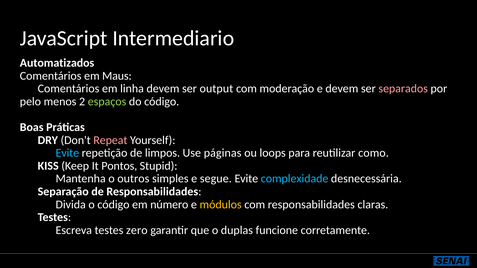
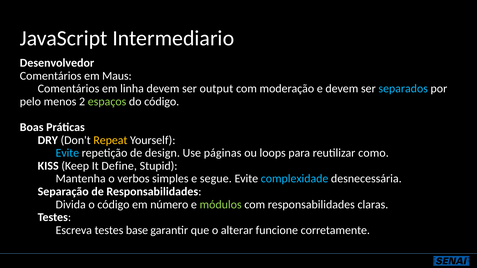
Automatizados: Automatizados -> Desenvolvedor (57, 63)
separados colour: pink -> light blue (403, 89)
Repeat colour: pink -> yellow (110, 140)
limpos: limpos -> design (162, 153)
Pontos: Pontos -> Define (119, 166)
outros: outros -> verbos (133, 179)
módulos colour: yellow -> light green (221, 205)
zero: zero -> base (137, 230)
duplas: duplas -> alterar (237, 230)
